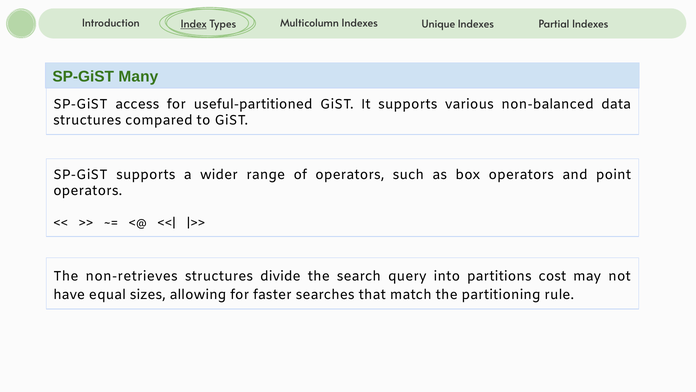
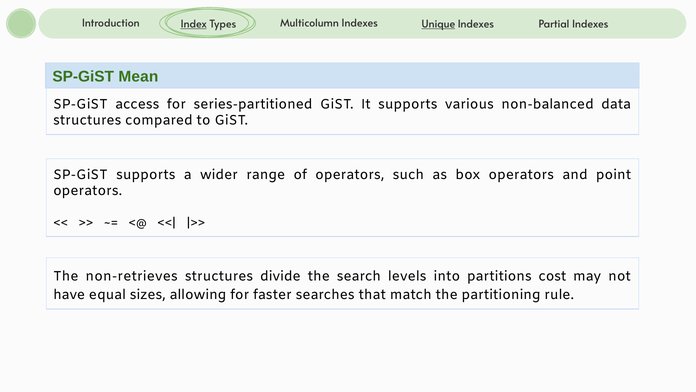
Unique underline: none -> present (438, 24)
Many: Many -> Mean (138, 76)
useful-partitioned: useful-partitioned -> series-partitioned (253, 104)
query: query -> levels (407, 276)
